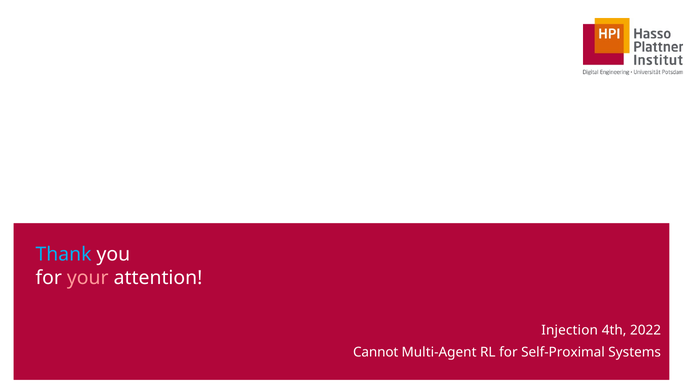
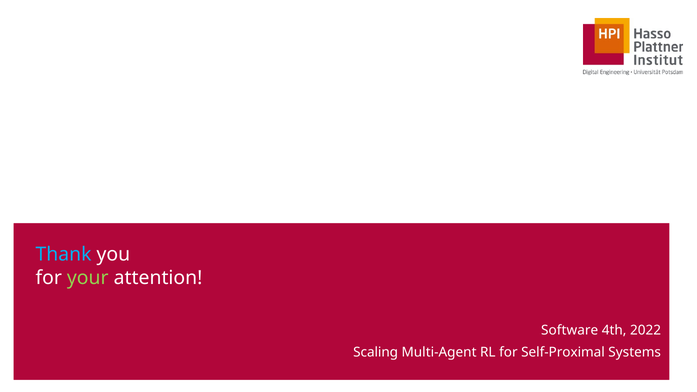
your colour: pink -> light green (88, 278)
Injection: Injection -> Software (570, 330)
Cannot: Cannot -> Scaling (376, 353)
